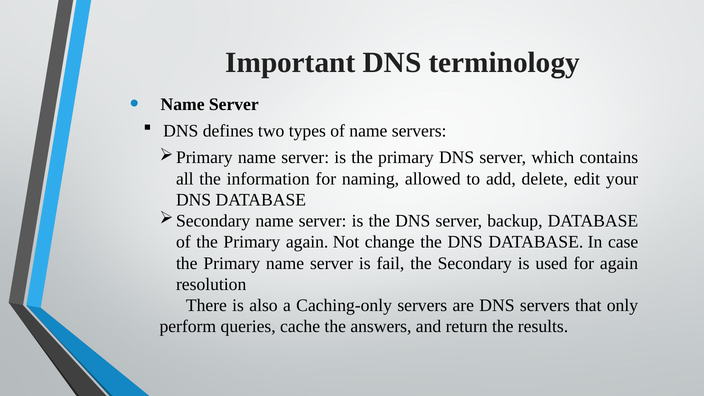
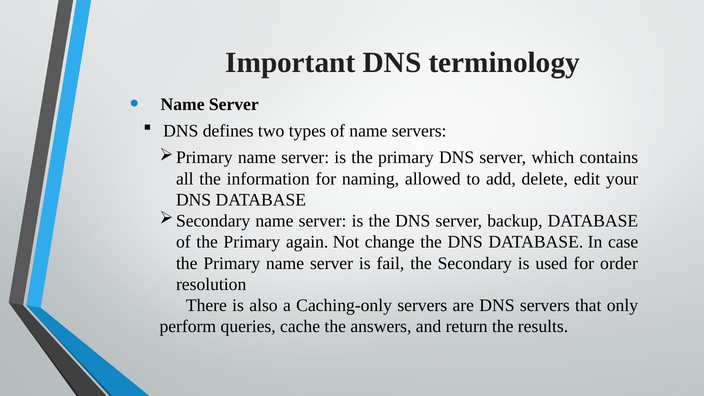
for again: again -> order (619, 263)
